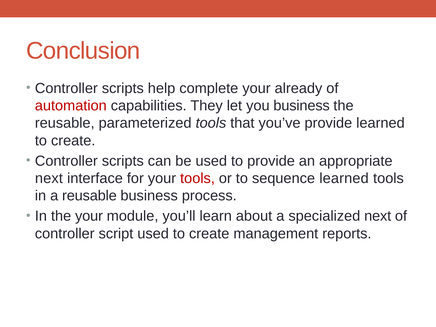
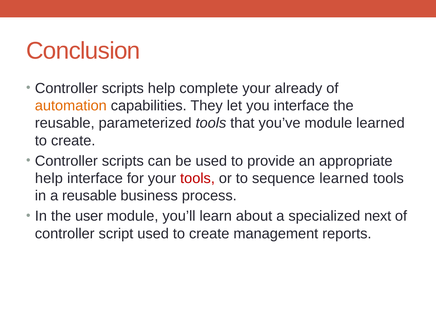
automation colour: red -> orange (71, 106)
you business: business -> interface (302, 106)
you’ve provide: provide -> module (328, 123)
next: next -> help (49, 178)
the your: your -> user (89, 216)
